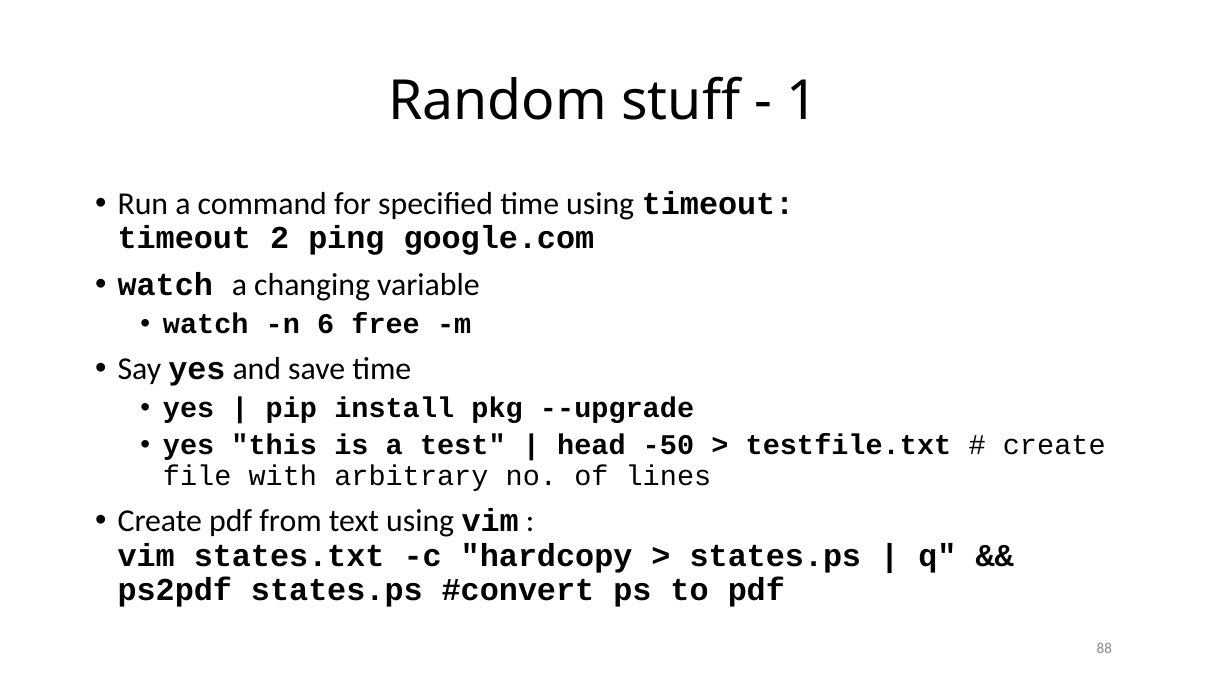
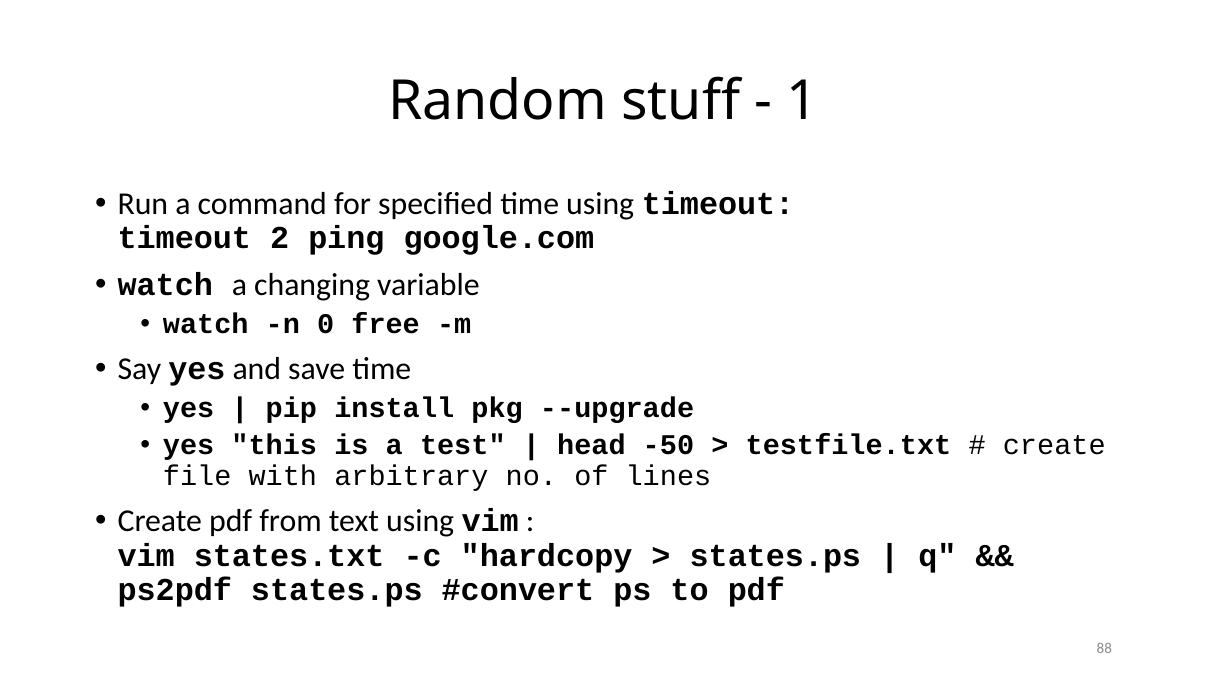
6: 6 -> 0 (326, 324)
